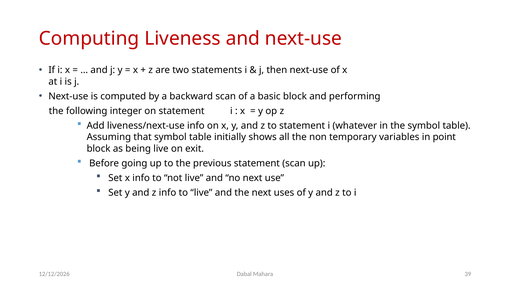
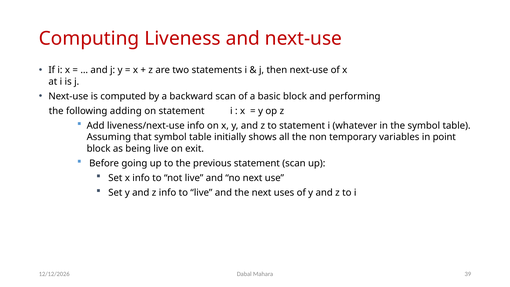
integer: integer -> adding (126, 111)
